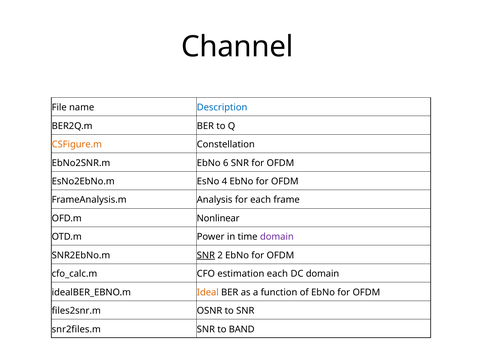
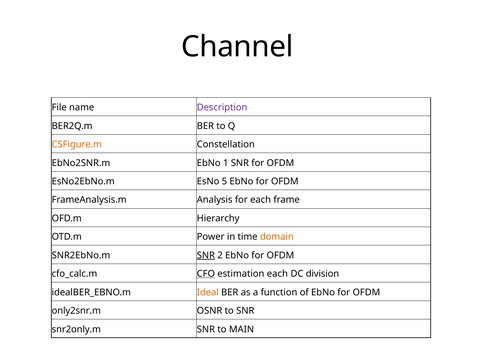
Description colour: blue -> purple (222, 107)
6: 6 -> 1 (226, 163)
4: 4 -> 5 (224, 181)
Nonlinear: Nonlinear -> Hierarchy (218, 218)
domain colour: purple -> orange (277, 237)
CFO underline: none -> present (206, 273)
DC domain: domain -> division (322, 273)
files2snr.m: files2snr.m -> only2snr.m (76, 310)
snr2files.m: snr2files.m -> snr2only.m (76, 329)
BAND: BAND -> MAIN (242, 329)
